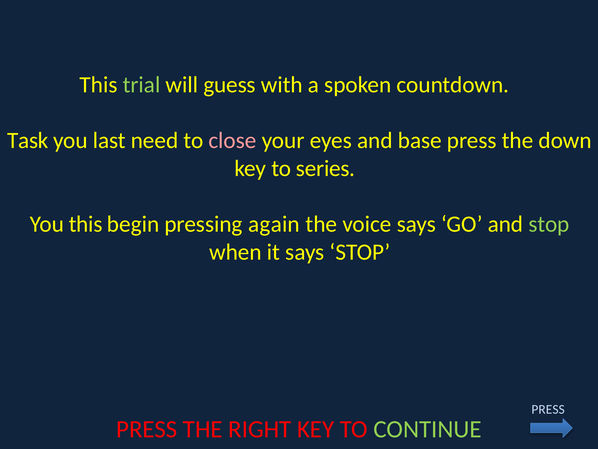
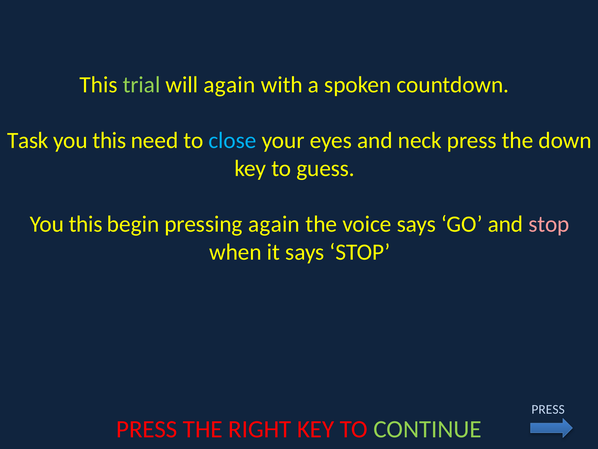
will guess: guess -> again (229, 85)
last: last -> this (109, 140)
close colour: pink -> light blue (233, 140)
base: base -> neck (420, 140)
series: series -> guess (326, 168)
stop colour: light green -> pink (549, 224)
